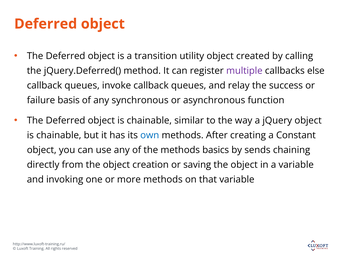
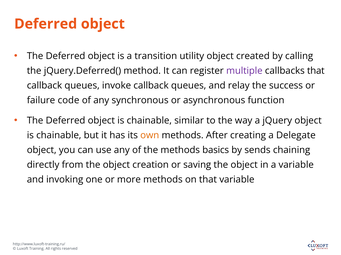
callbacks else: else -> that (316, 71)
basis: basis -> code (69, 100)
own colour: blue -> orange (150, 136)
Constant: Constant -> Delegate (296, 136)
